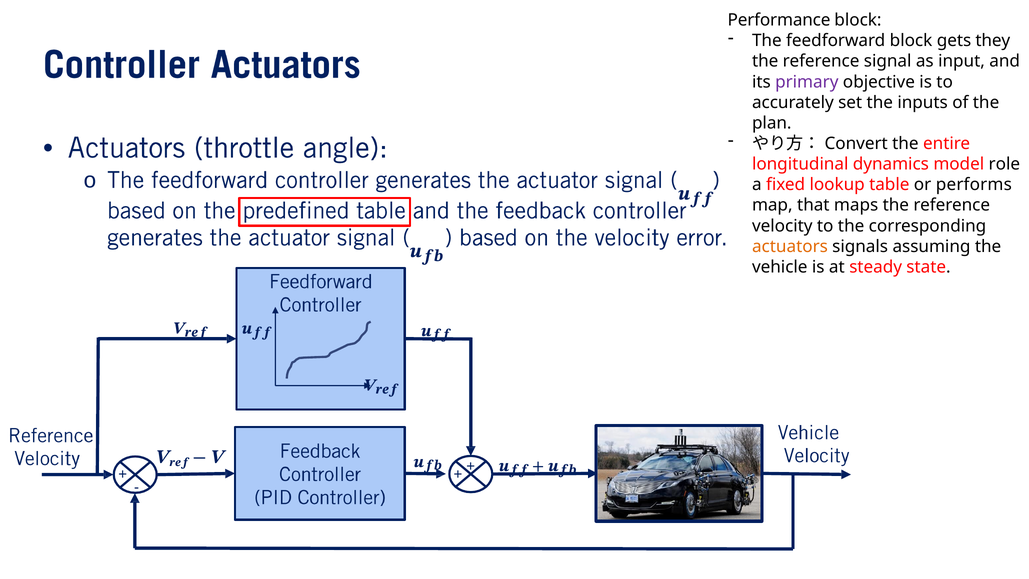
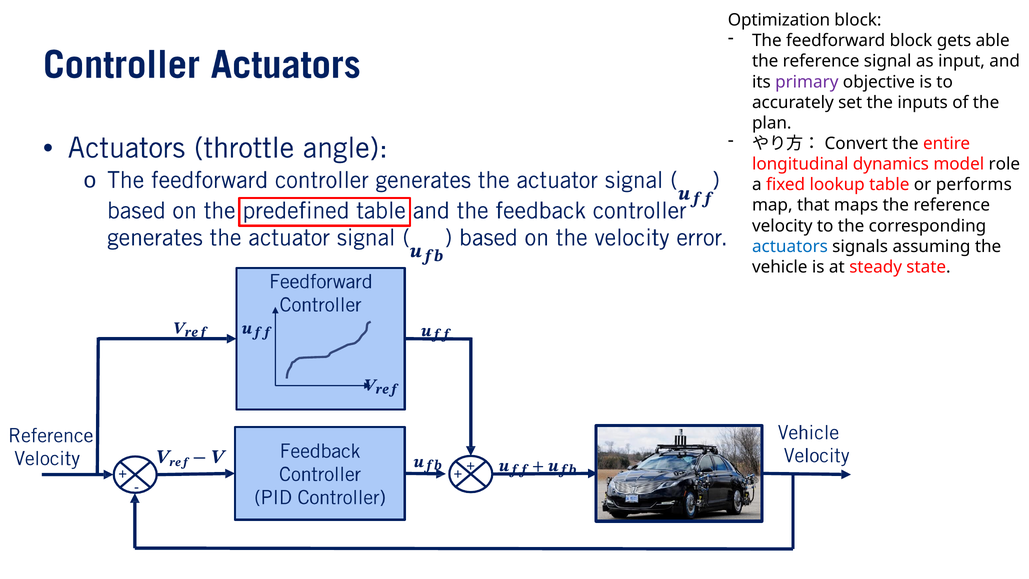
Performance: Performance -> Optimization (779, 20)
they: they -> able (993, 41)
actuators colour: orange -> blue (790, 246)
